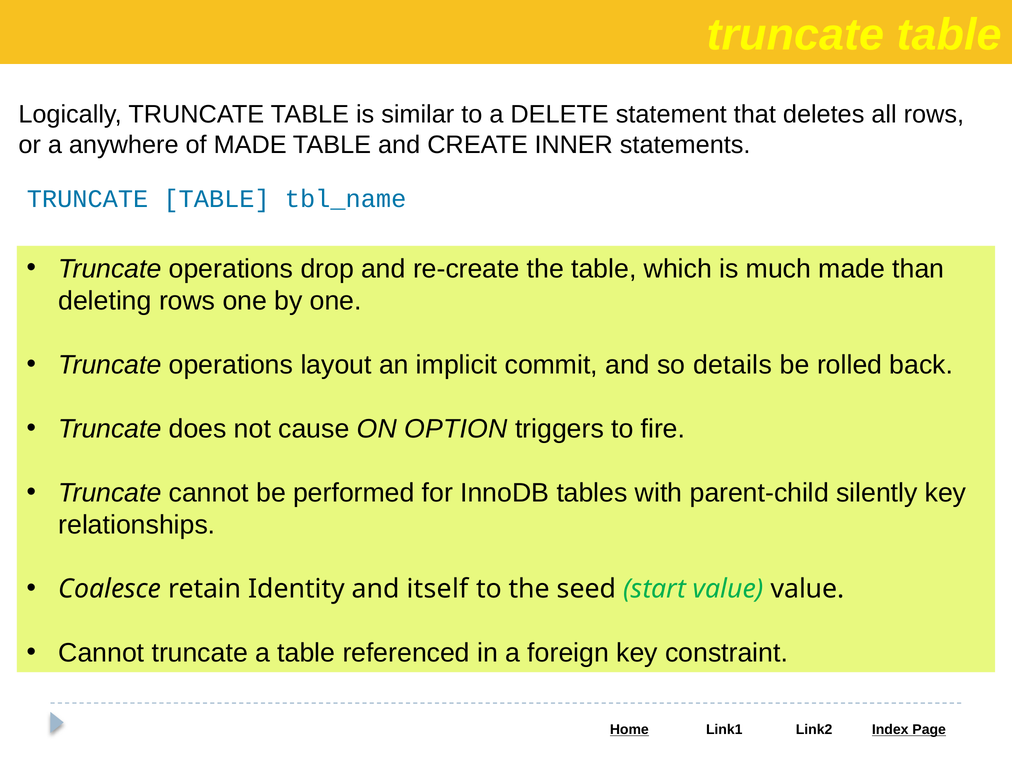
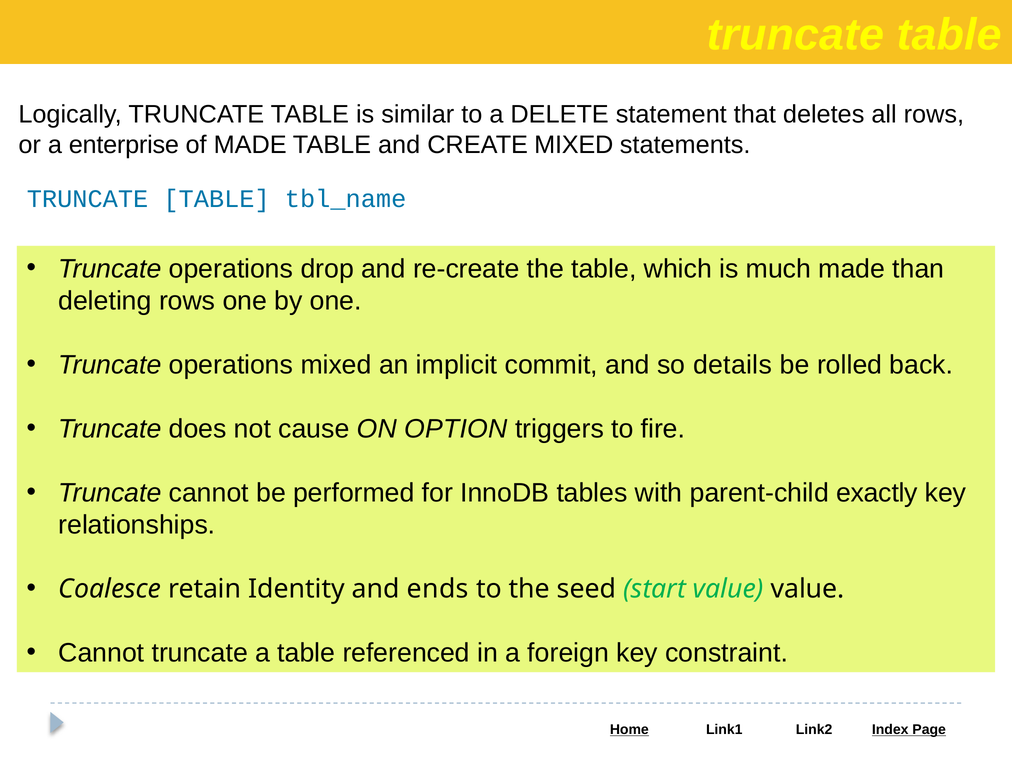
anywhere: anywhere -> enterprise (124, 145)
CREATE INNER: INNER -> MIXED (574, 145)
operations layout: layout -> mixed (336, 365)
silently: silently -> exactly (877, 493)
itself: itself -> ends (438, 589)
